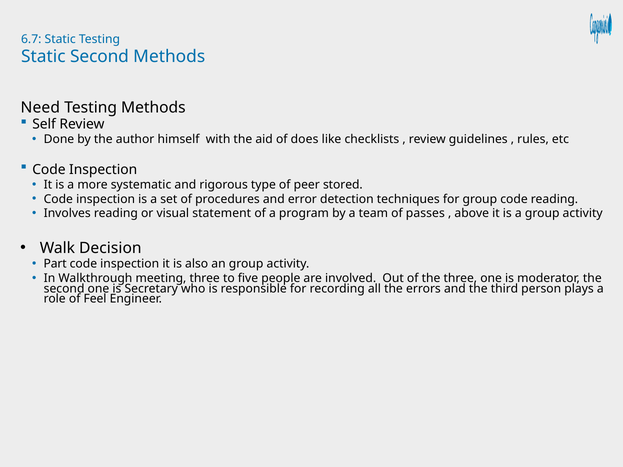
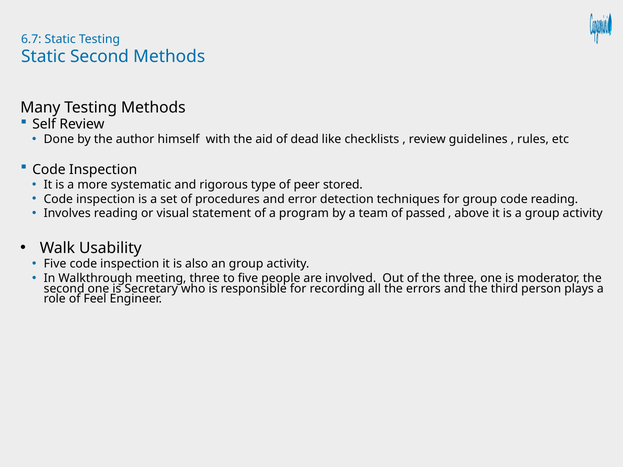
Need: Need -> Many (40, 108)
does: does -> dead (305, 140)
passes: passes -> passed (425, 214)
Decision: Decision -> Usability (110, 248)
Part: Part -> Five (55, 264)
